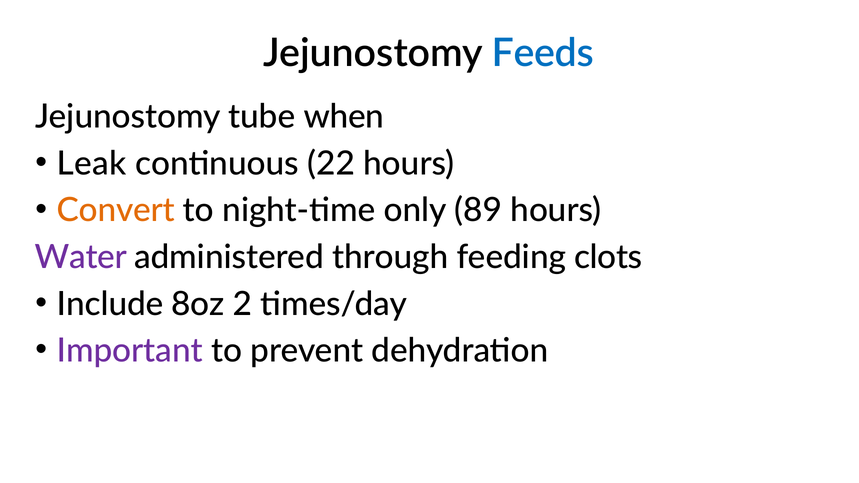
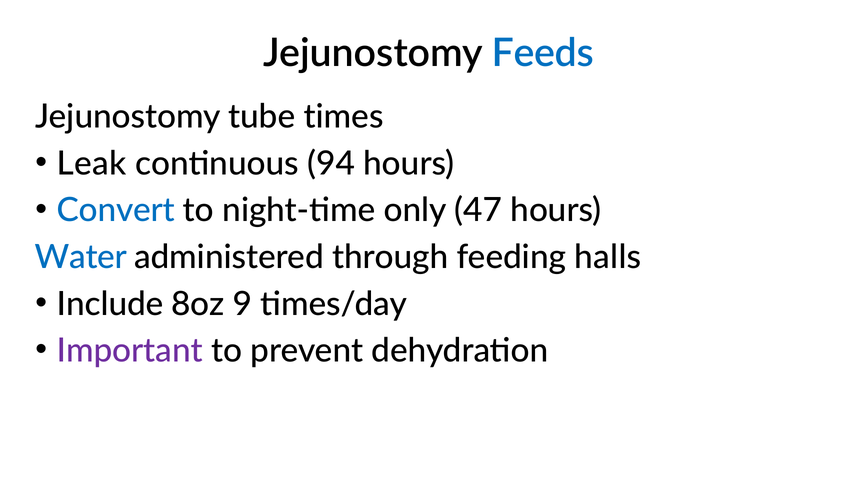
when: when -> times (344, 117)
22: 22 -> 94 (331, 164)
Convert colour: orange -> blue (116, 211)
89: 89 -> 47 (478, 211)
Water colour: purple -> blue (81, 257)
clots: clots -> halls (608, 257)
2: 2 -> 9 (242, 304)
